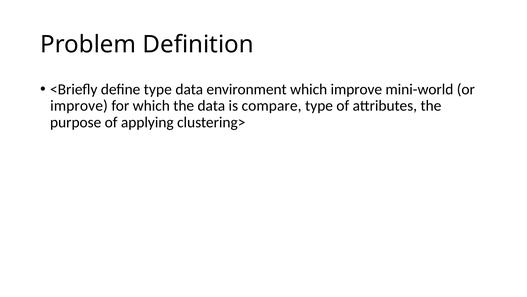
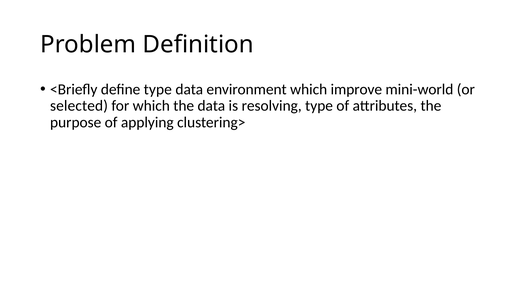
improve: improve -> selected (79, 106)
compare: compare -> resolving (272, 106)
